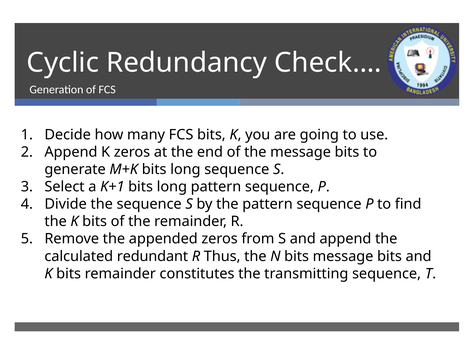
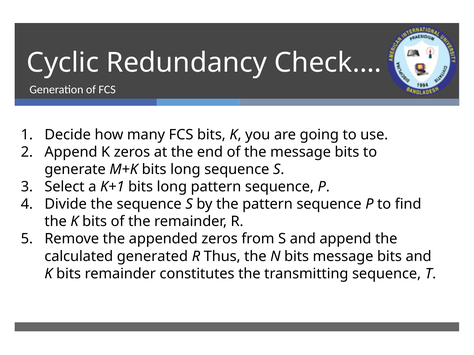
redundant: redundant -> generated (152, 257)
